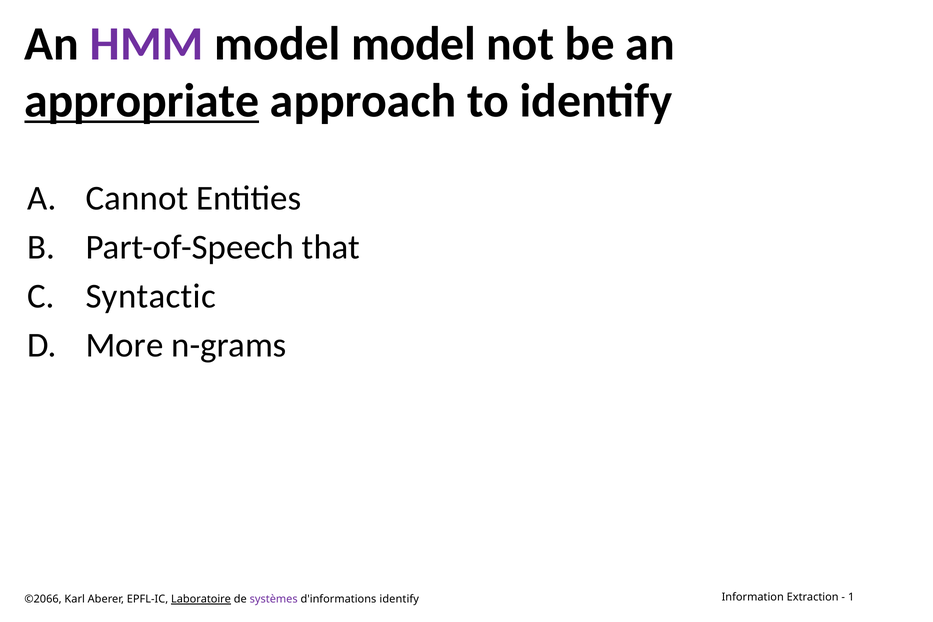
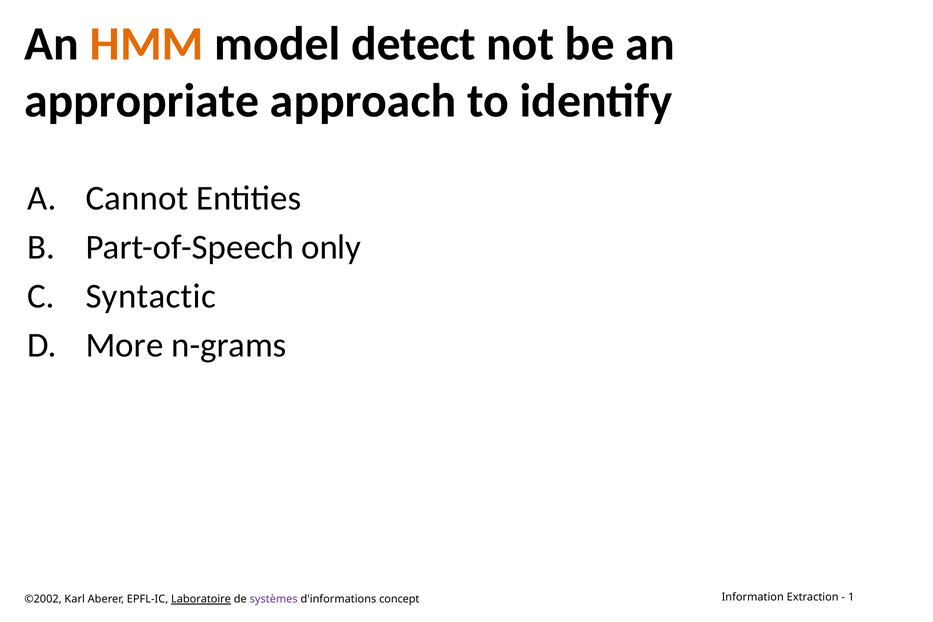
HMM colour: purple -> orange (147, 44)
model model: model -> detect (414, 44)
appropriate underline: present -> none (142, 101)
that: that -> only (331, 247)
©2066: ©2066 -> ©2002 (43, 599)
d'informations identify: identify -> concept (399, 599)
